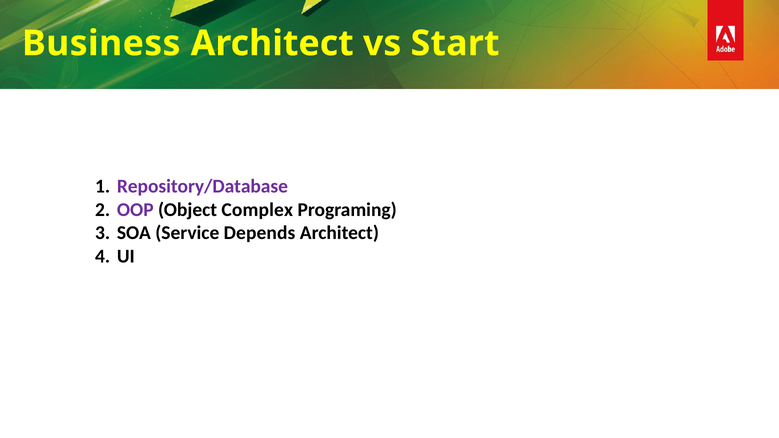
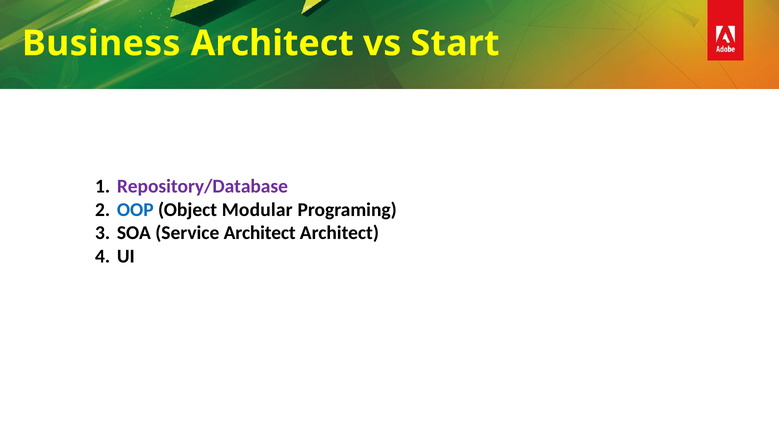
OOP colour: purple -> blue (135, 210)
Complex: Complex -> Modular (257, 210)
Service Depends: Depends -> Architect (260, 233)
